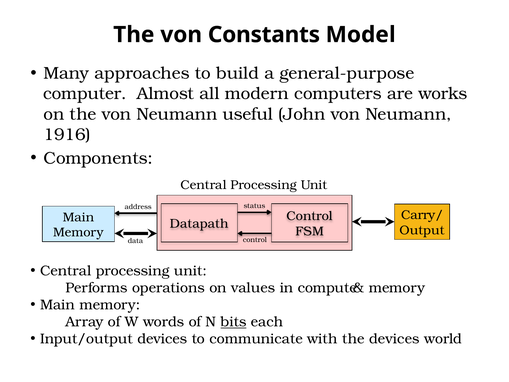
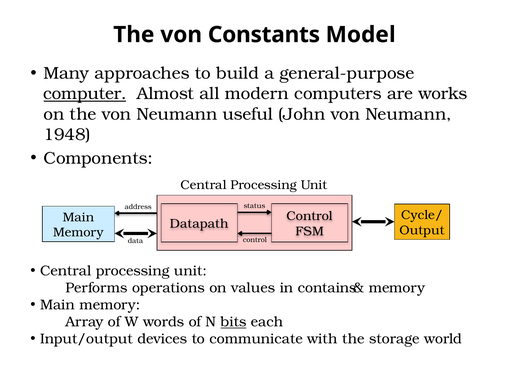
computer underline: none -> present (85, 94)
1916: 1916 -> 1948 (67, 134)
Carry/: Carry/ -> Cycle/ (422, 215)
compute: compute -> contains (327, 288)
the devices: devices -> storage (394, 339)
